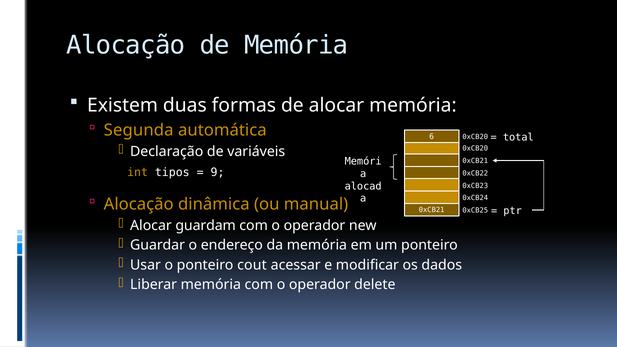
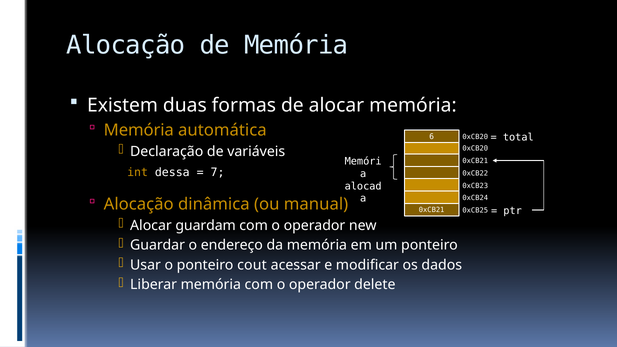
Segunda: Segunda -> Memória (139, 130)
tipos: tipos -> dessa (172, 172)
9: 9 -> 7 (218, 172)
